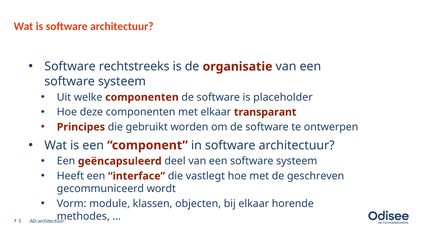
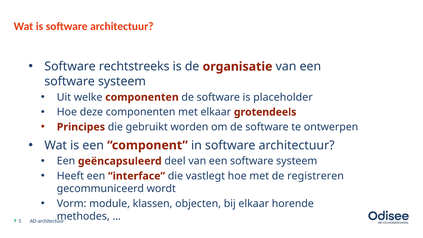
transparant: transparant -> grotendeels (265, 112)
geschreven: geschreven -> registreren (316, 176)
